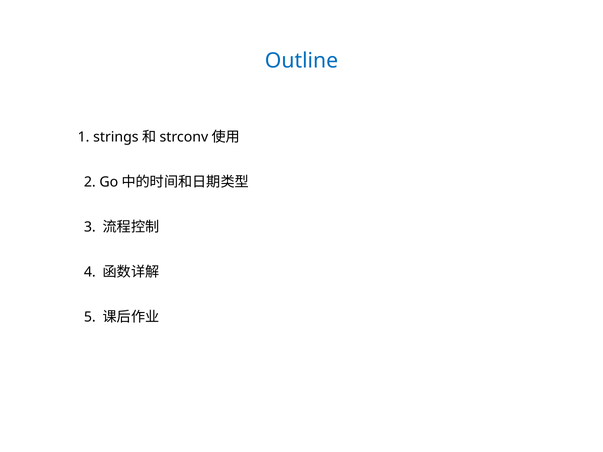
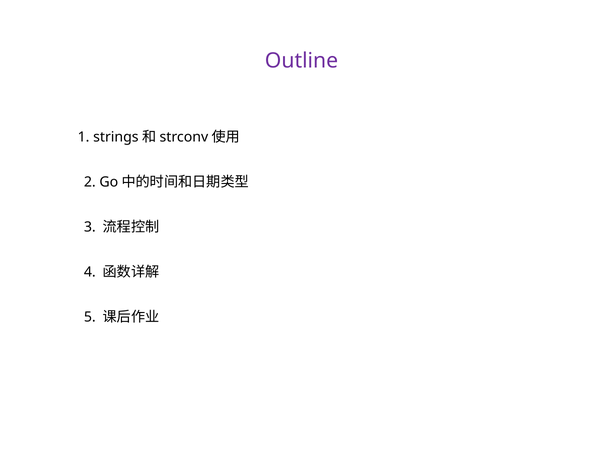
Outline colour: blue -> purple (301, 61)
